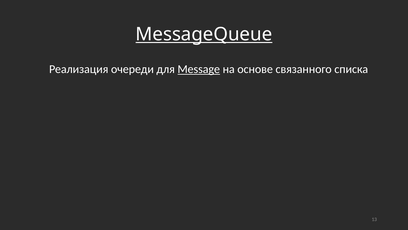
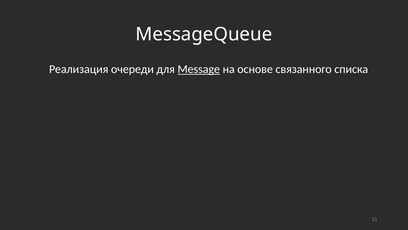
MessageQueue underline: present -> none (204, 34)
